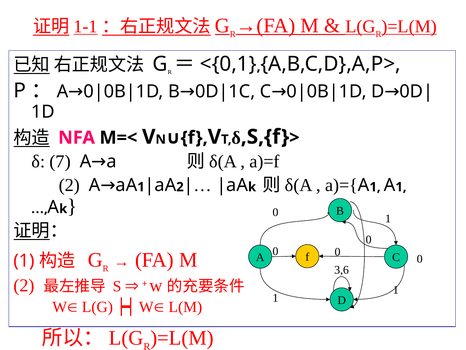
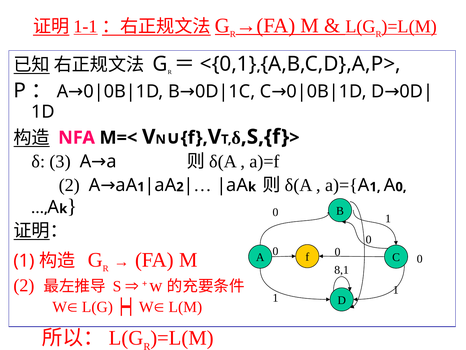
7: 7 -> 3 (60, 161)
1 A 1: 1 -> 0 (401, 187)
3,6: 3,6 -> 8,1 (342, 270)
